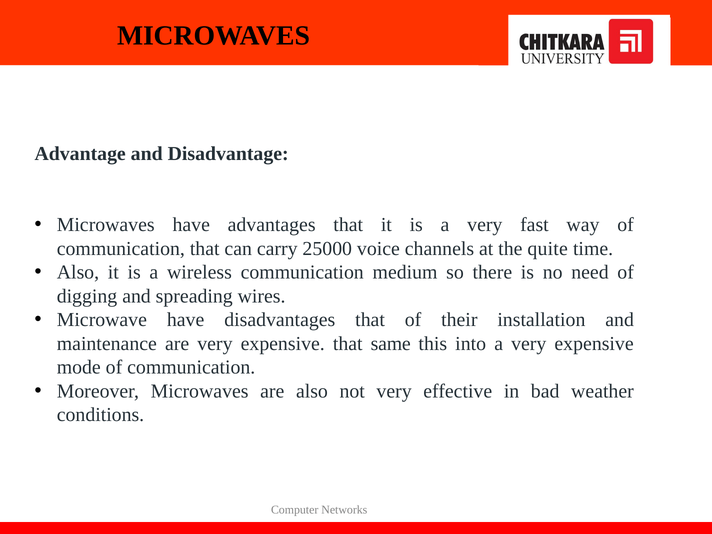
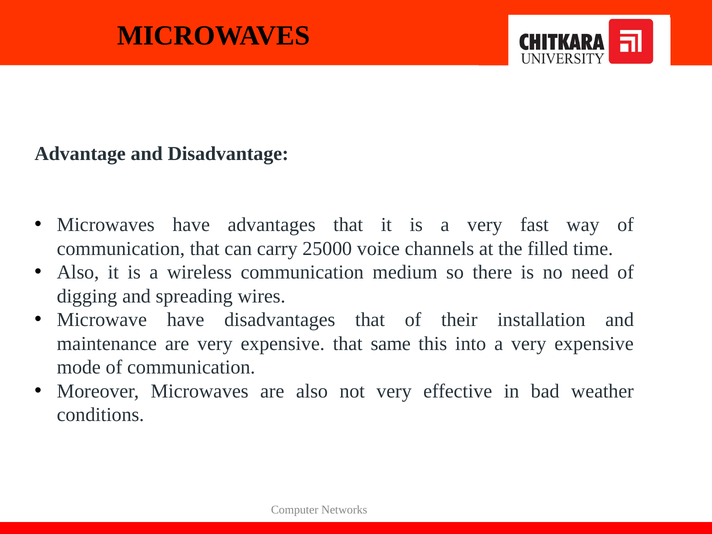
quite: quite -> filled (548, 249)
